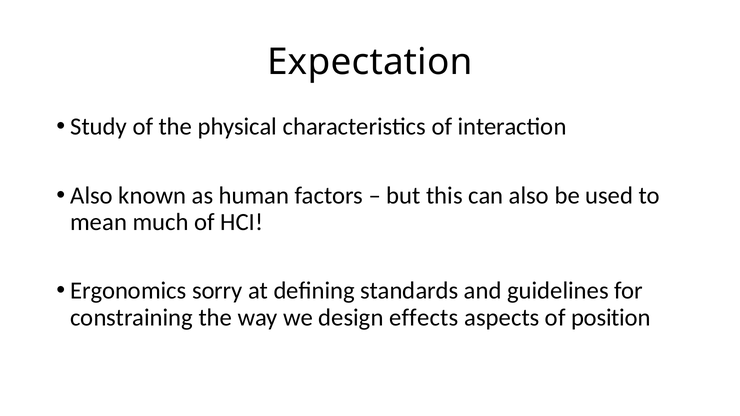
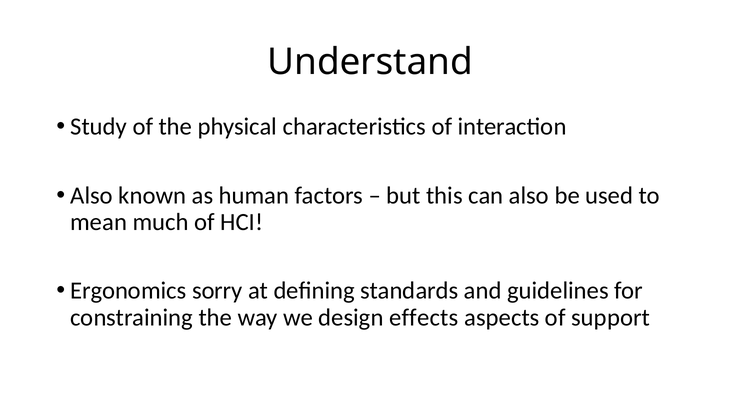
Expectation: Expectation -> Understand (370, 62)
position: position -> support (611, 318)
